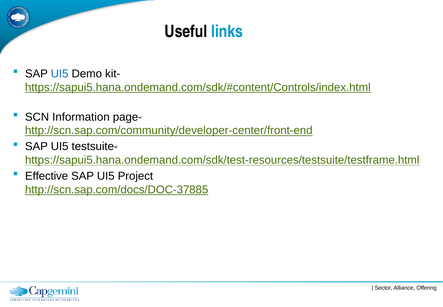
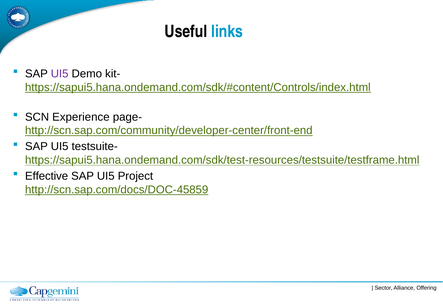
UI5 colour: blue -> purple (60, 74)
Information: Information -> Experience (81, 117)
http://scn.sap.com/docs/DOC-37885: http://scn.sap.com/docs/DOC-37885 -> http://scn.sap.com/docs/DOC-45859 (117, 190)
